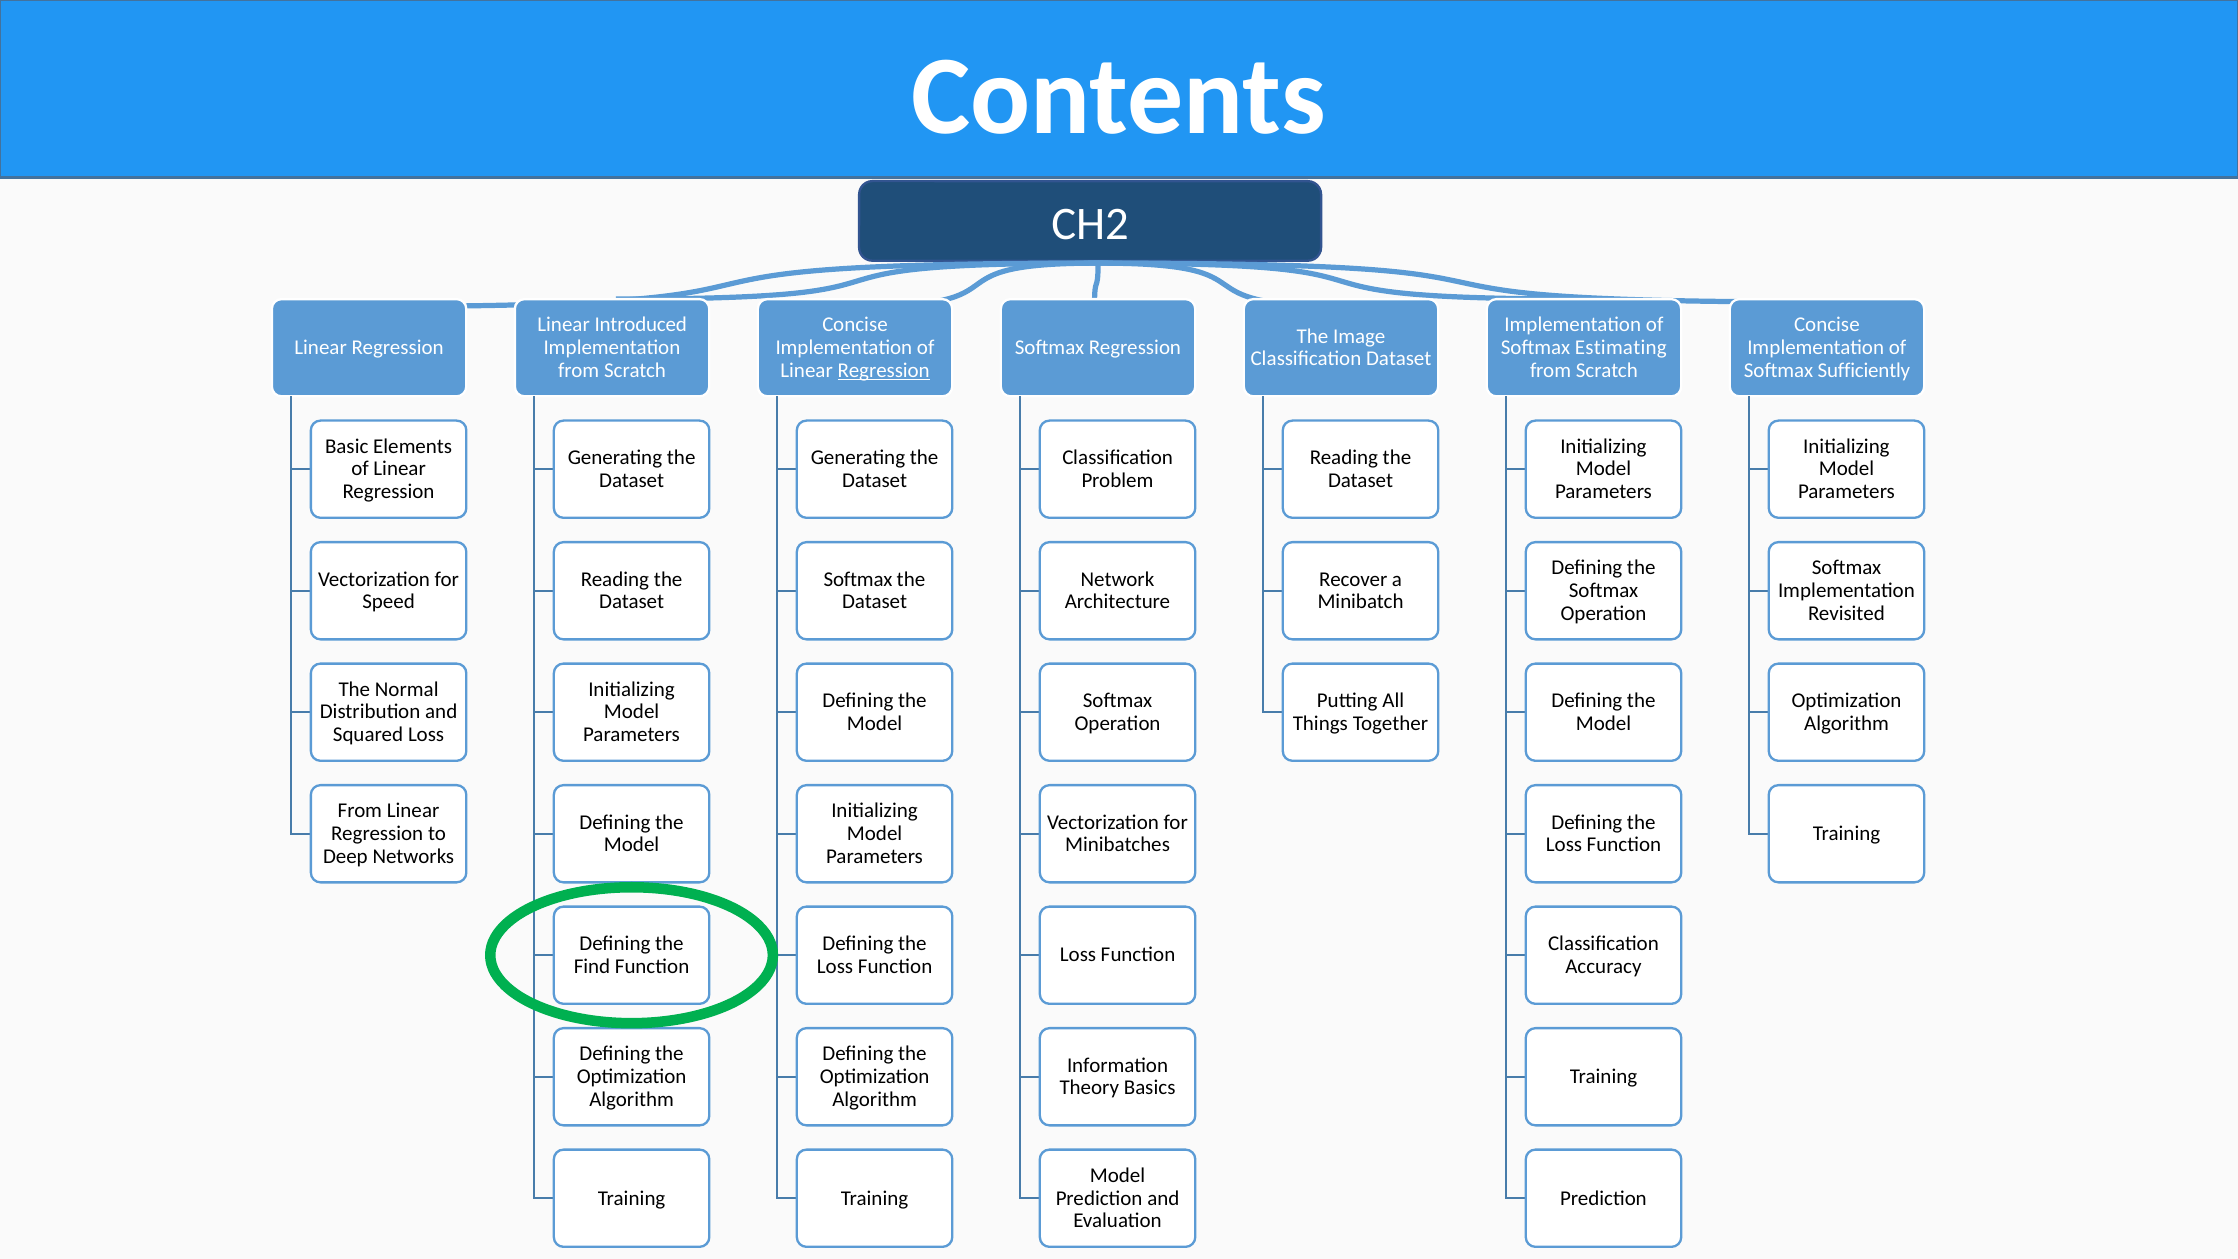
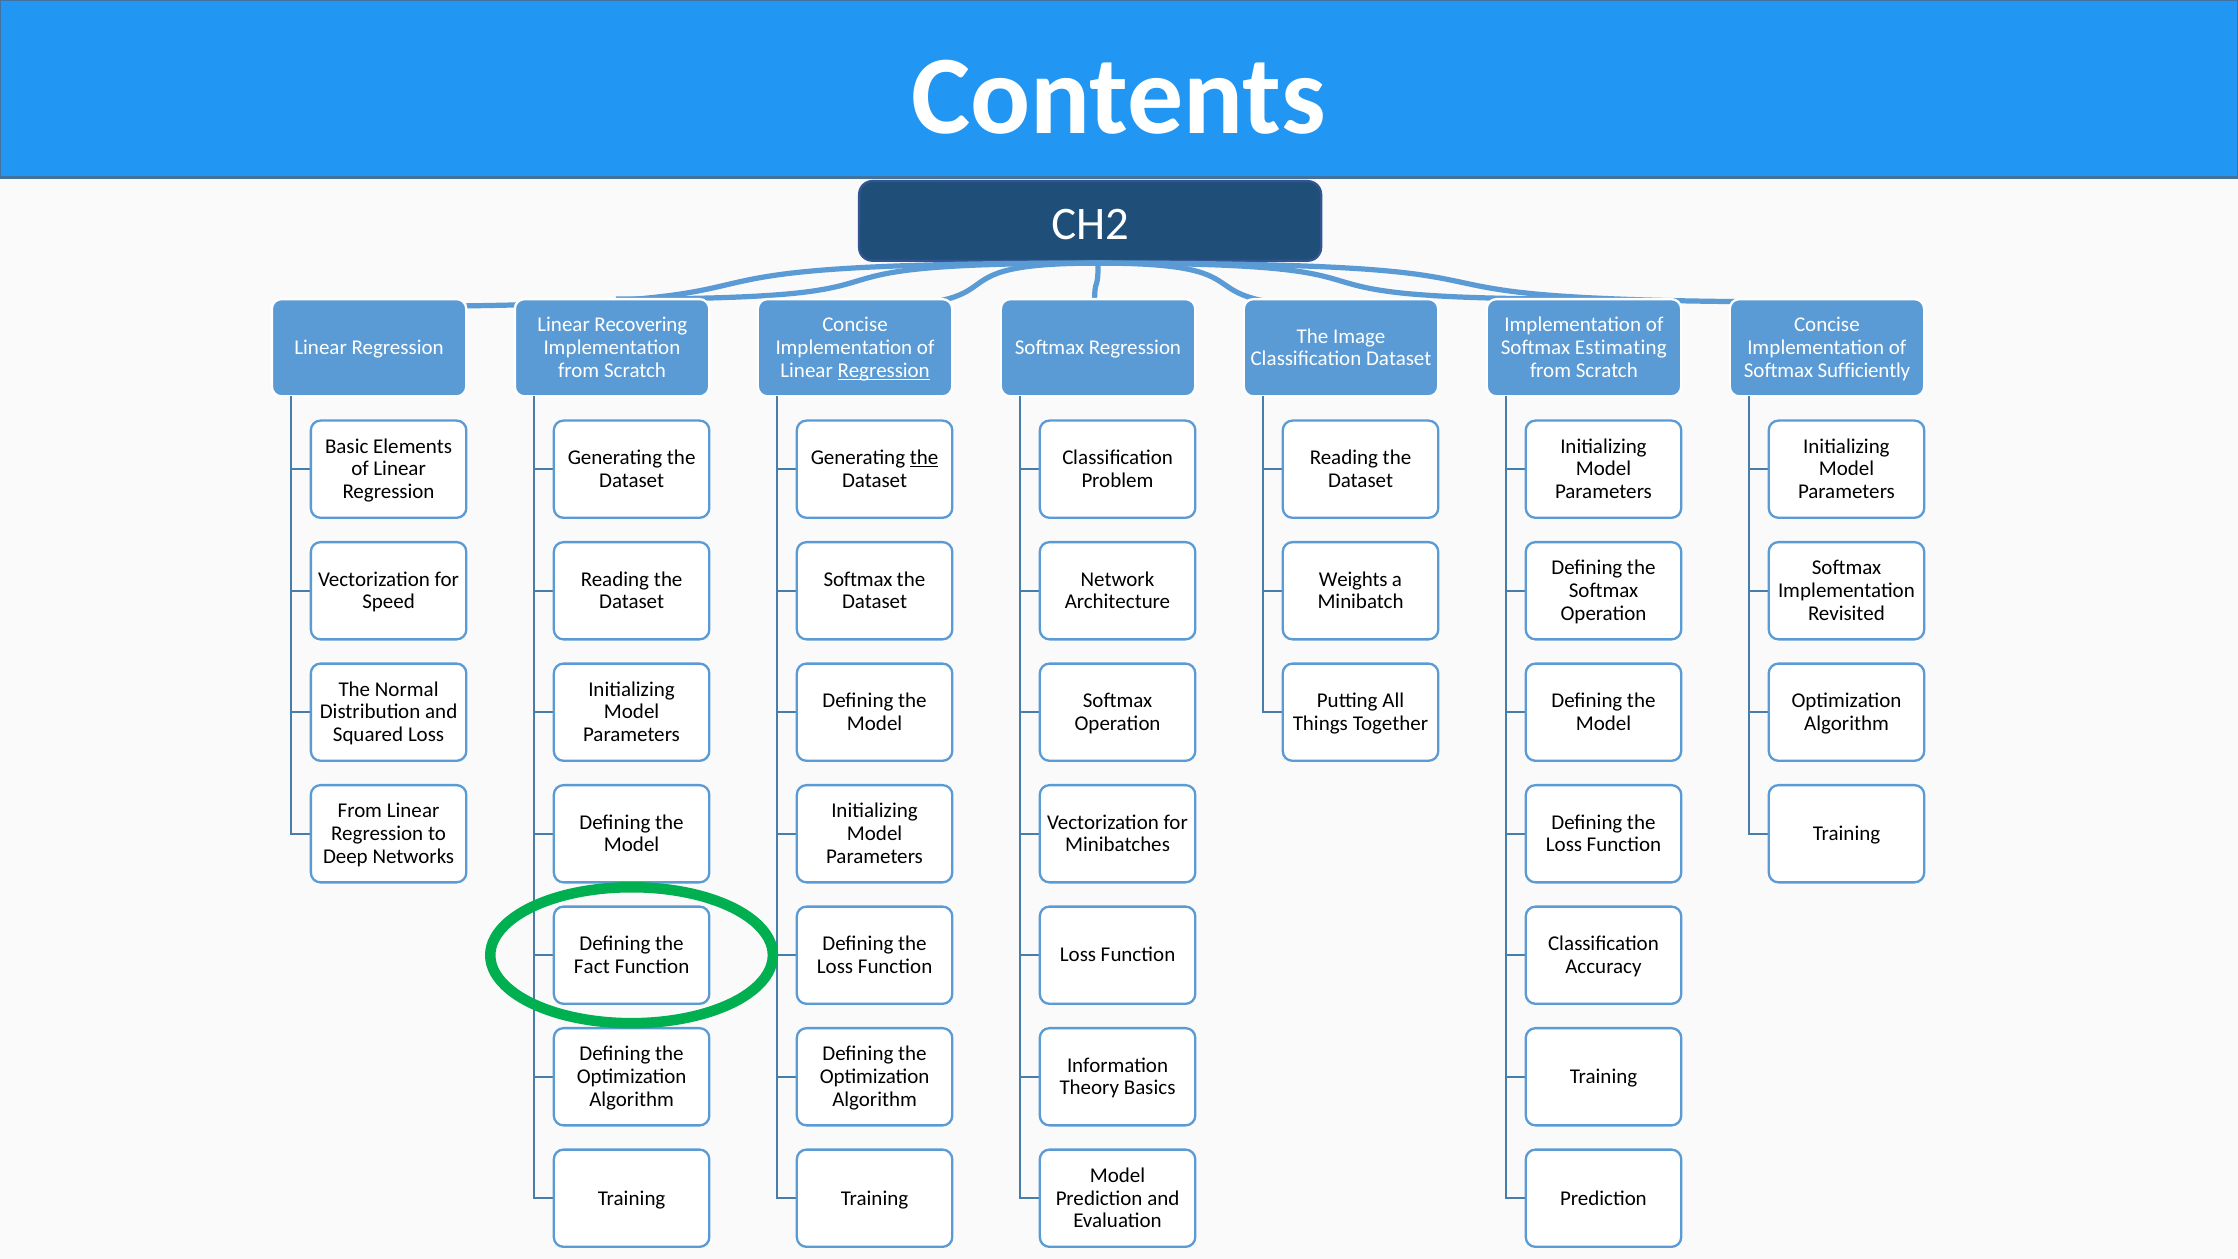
Introduced: Introduced -> Recovering (641, 325)
the underline: none -> present (924, 458)
Recover: Recover -> Weights (1353, 579)
Find: Find -> Fact (592, 966)
